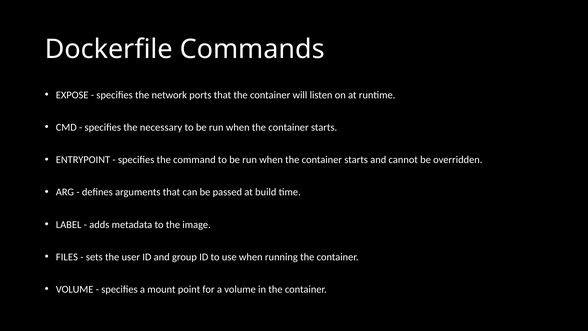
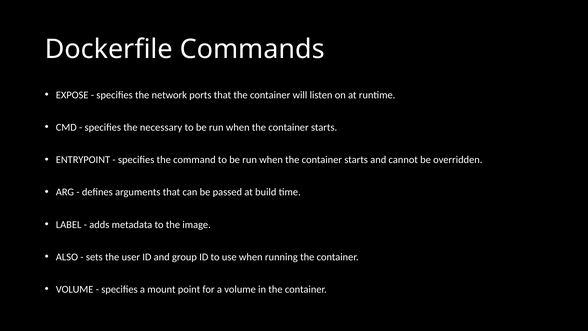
FILES: FILES -> ALSO (67, 257)
